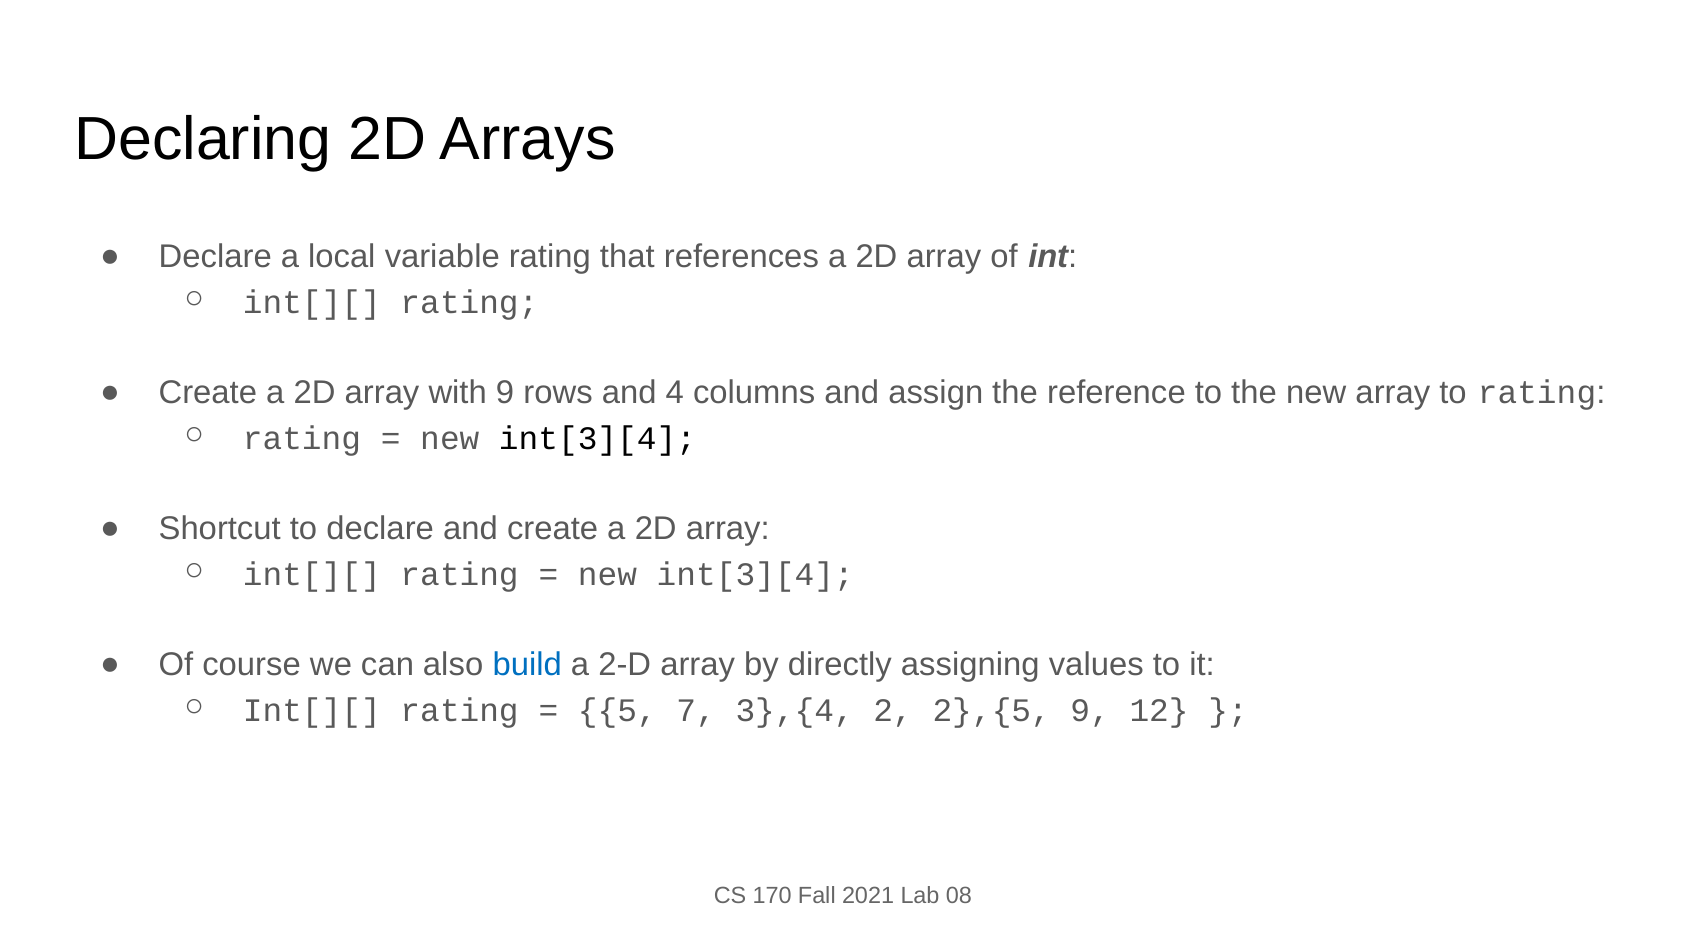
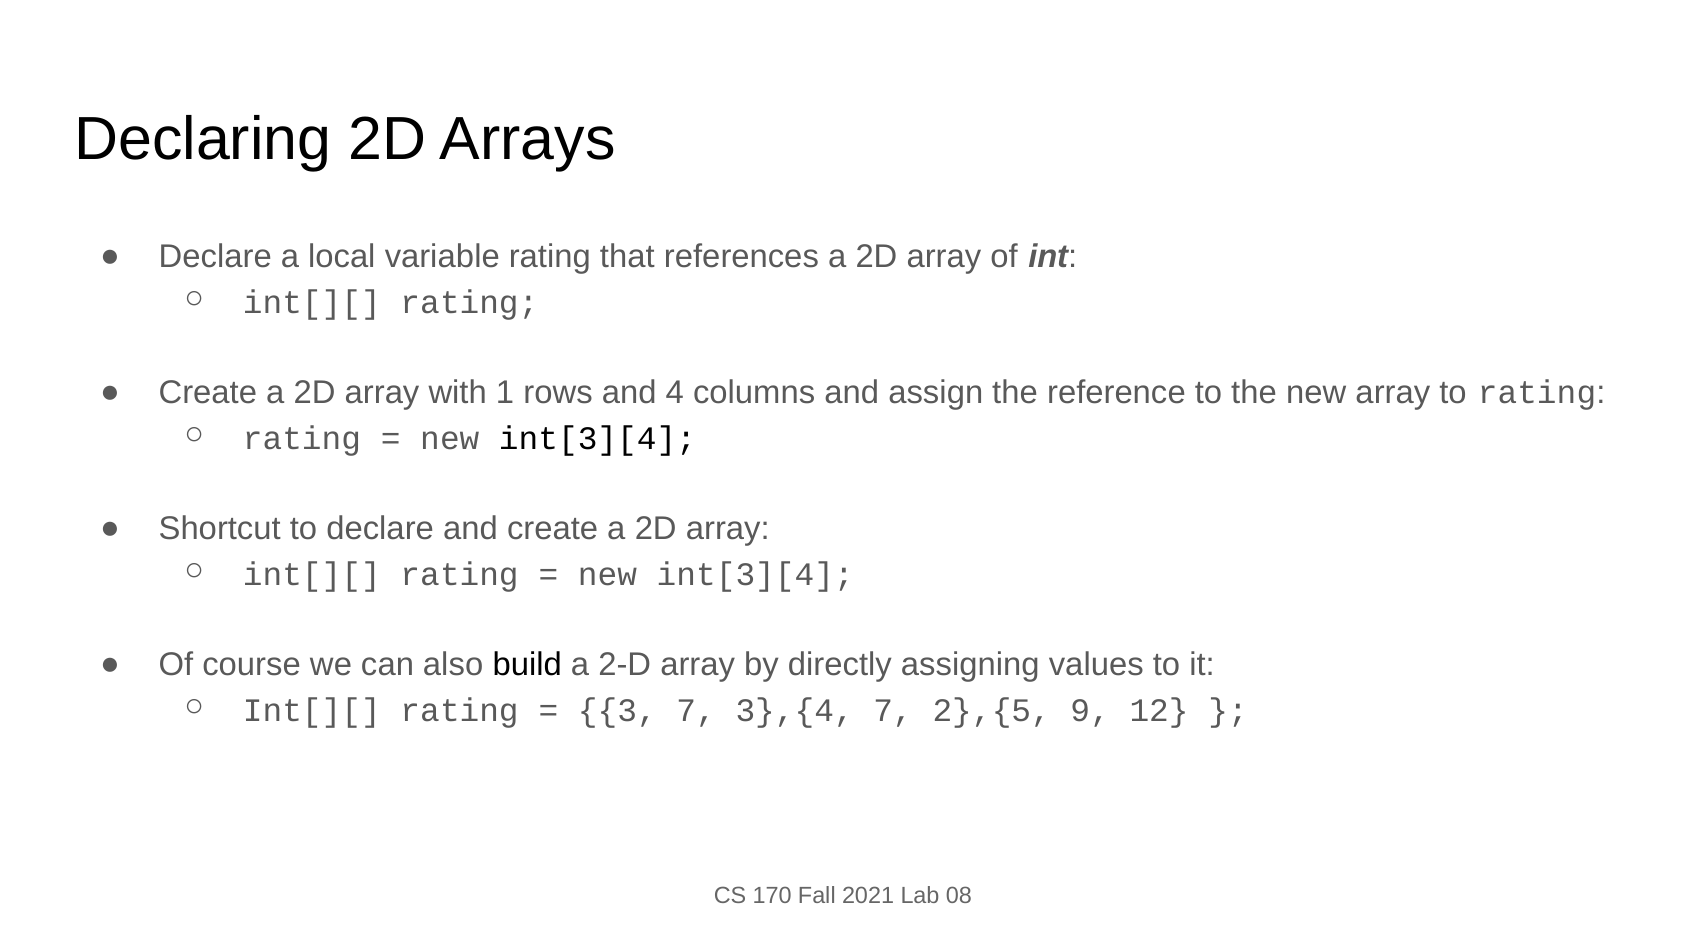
with 9: 9 -> 1 (505, 393)
build colour: blue -> black (527, 665)
5: 5 -> 3 (617, 711)
3},{4 2: 2 -> 7 (893, 711)
